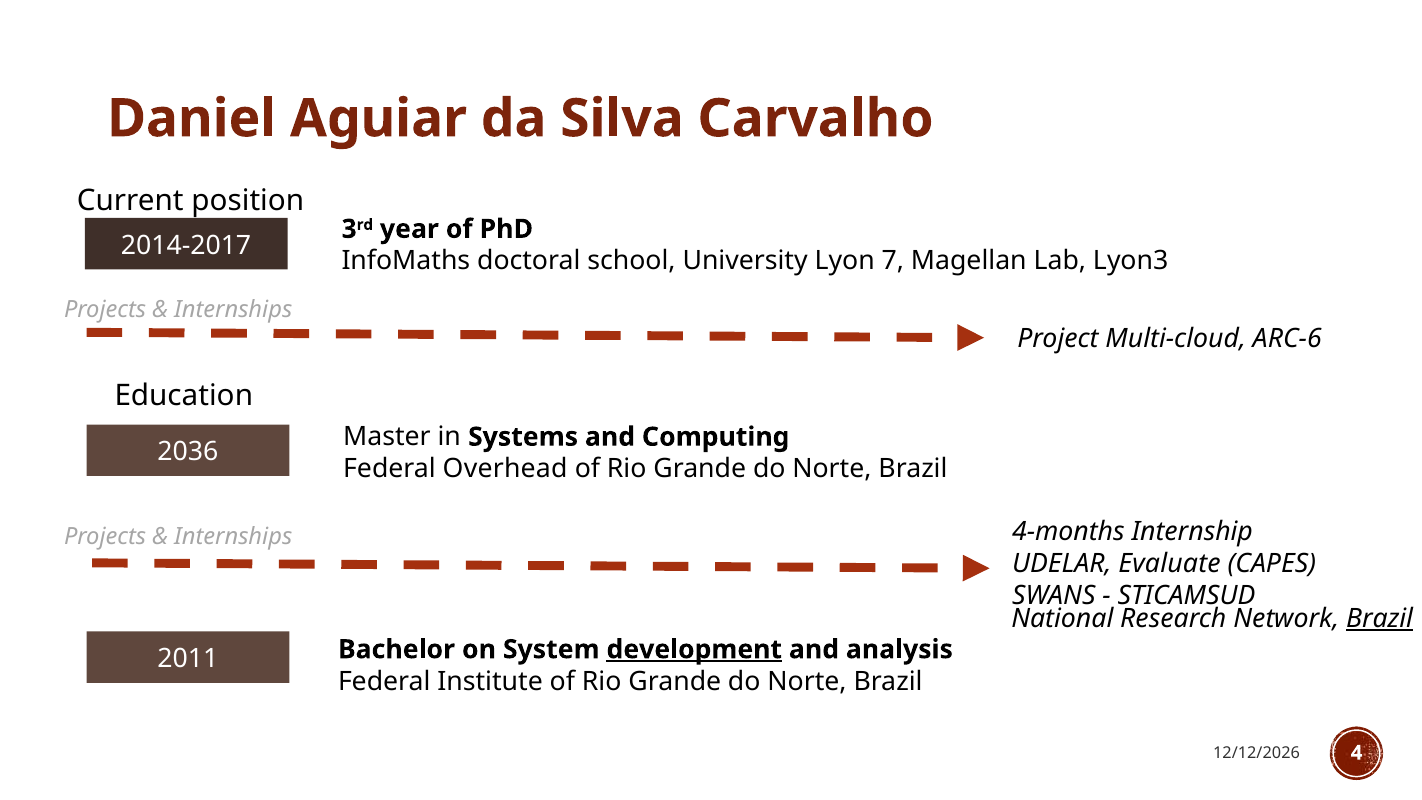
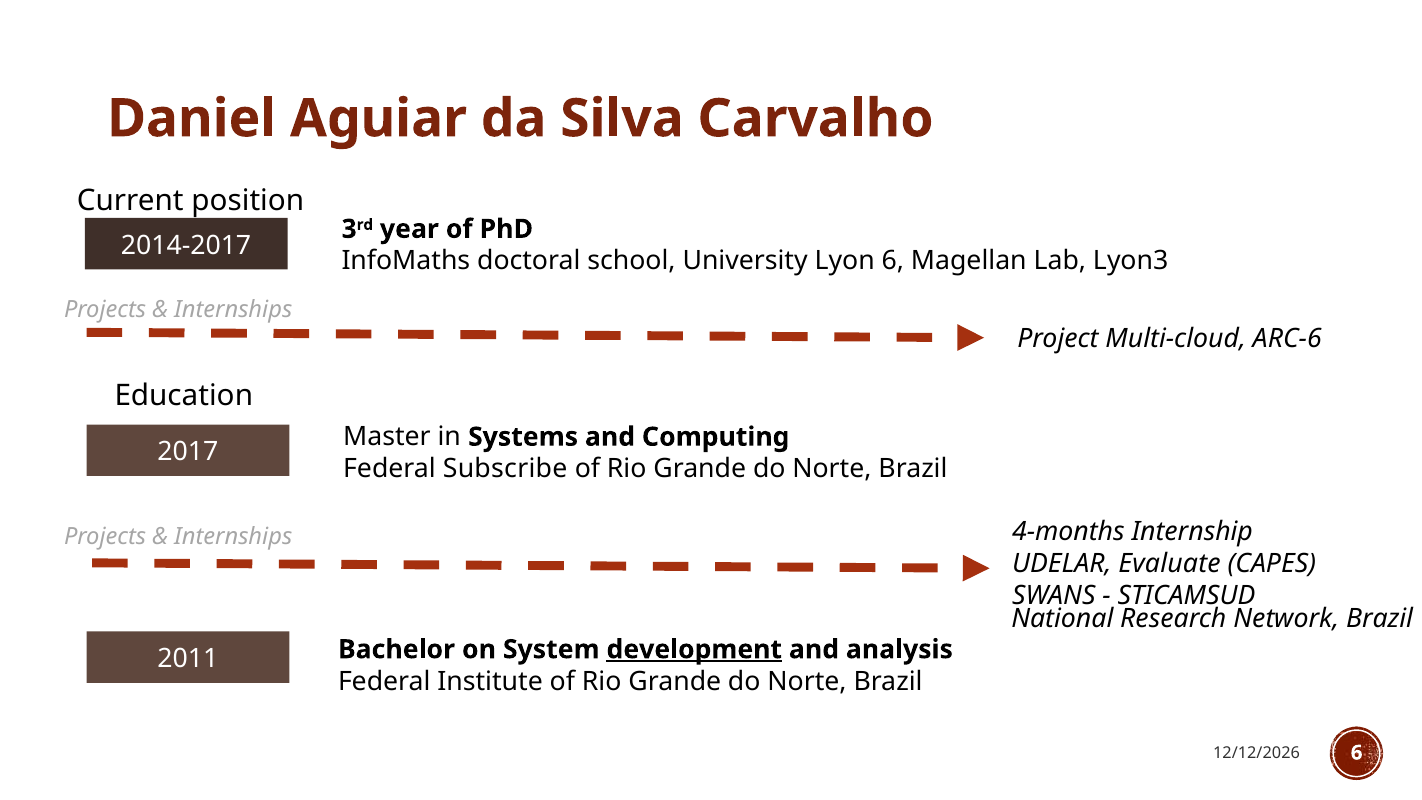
Lyon 7: 7 -> 6 (893, 261)
2036: 2036 -> 2017 (188, 452)
Overhead: Overhead -> Subscribe (505, 469)
Brazil underline: present -> none (1380, 619)
4: 4 -> 6 (1357, 753)
